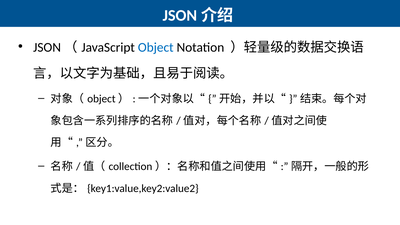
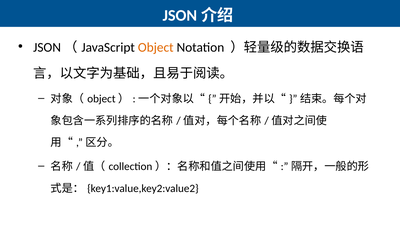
Object colour: blue -> orange (156, 47)
